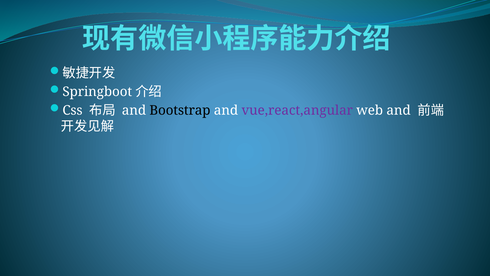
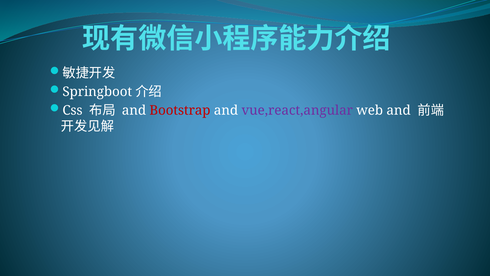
Bootstrap colour: black -> red (180, 110)
